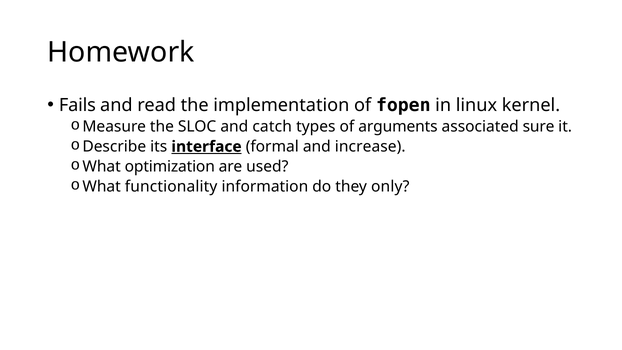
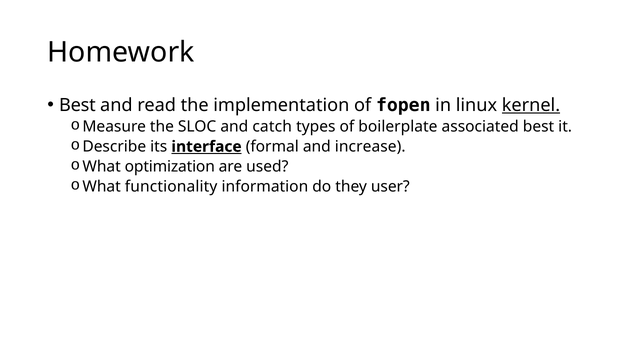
Fails: Fails -> Best (77, 105)
kernel underline: none -> present (531, 105)
arguments: arguments -> boilerplate (398, 127)
associated sure: sure -> best (539, 127)
only: only -> user (390, 187)
